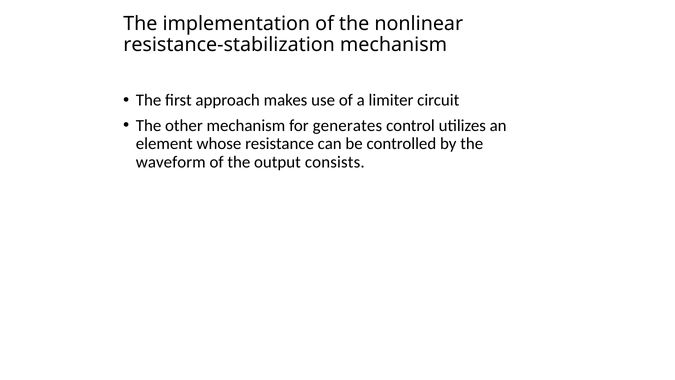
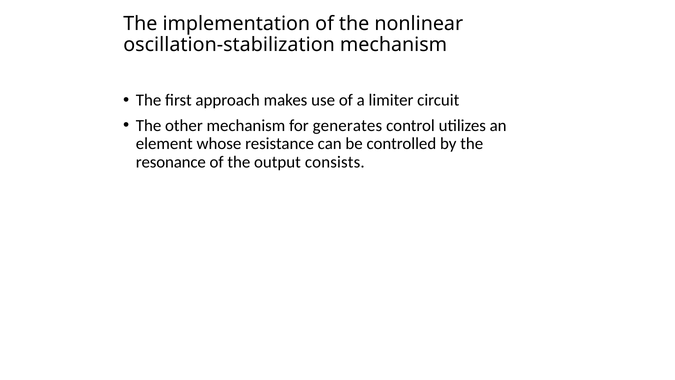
resistance-stabilization: resistance-stabilization -> oscillation-stabilization (229, 45)
waveform: waveform -> resonance (171, 162)
